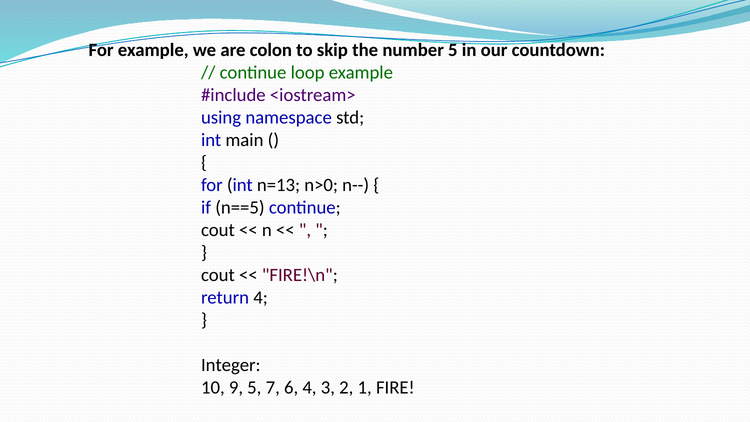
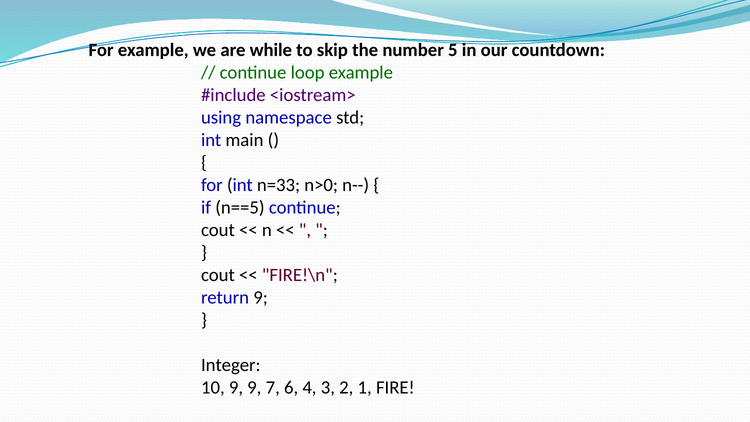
colon: colon -> while (271, 50)
n=13: n=13 -> n=33 (279, 185)
return 4: 4 -> 9 (261, 297)
9 5: 5 -> 9 (254, 387)
